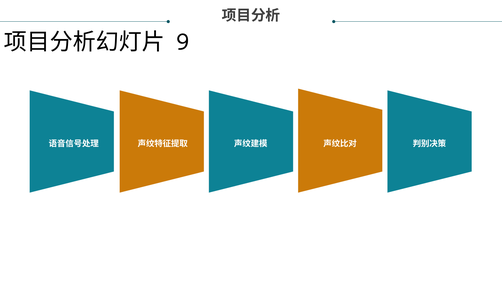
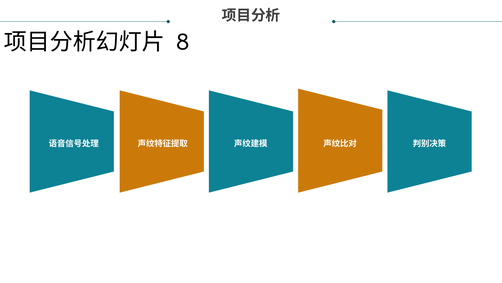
9: 9 -> 8 (183, 42)
